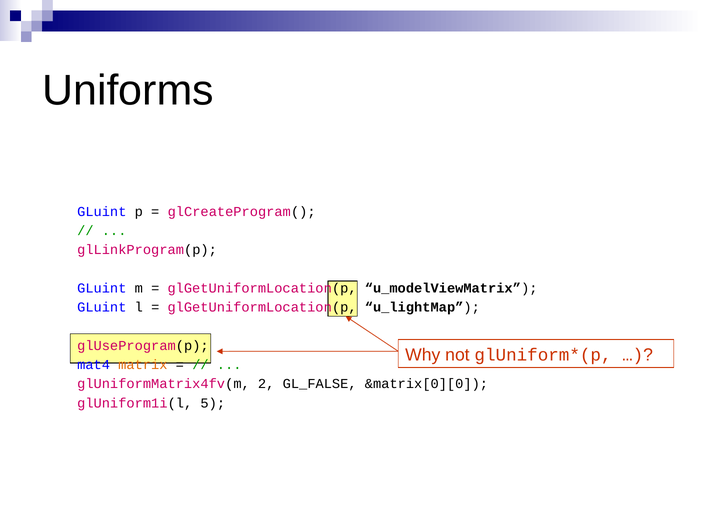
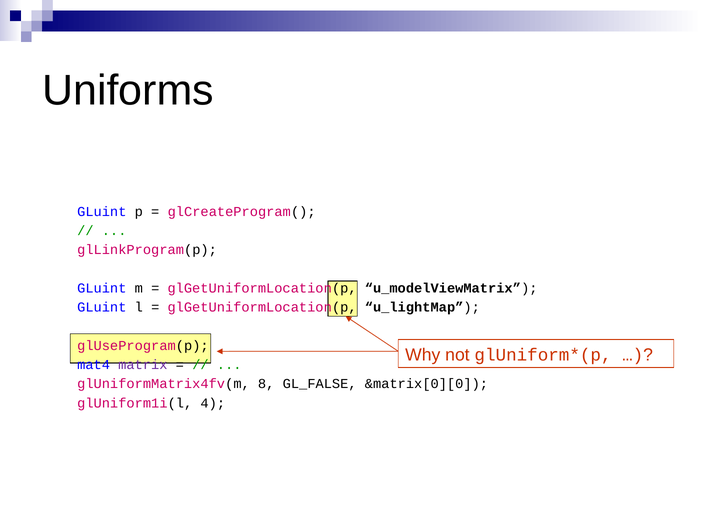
matrix colour: orange -> purple (143, 365)
2: 2 -> 8 (266, 384)
5: 5 -> 4 (213, 403)
